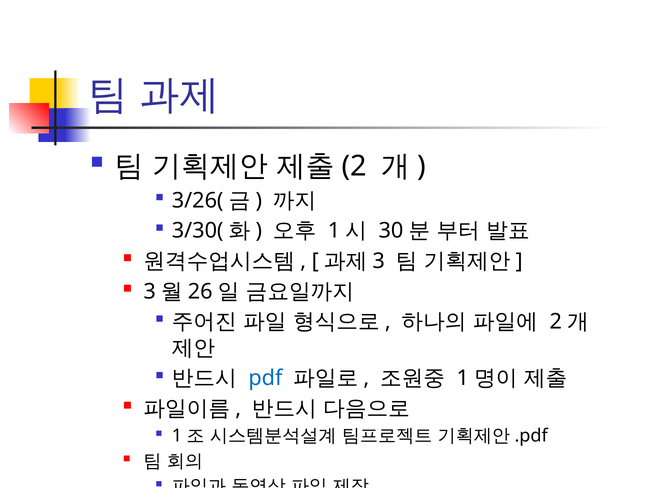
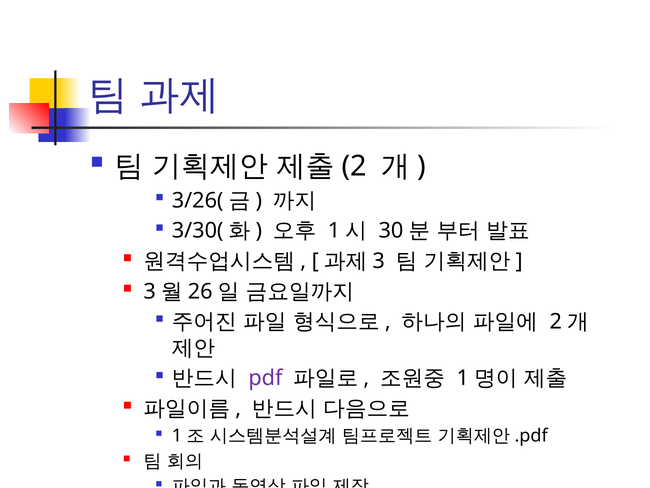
pdf colour: blue -> purple (265, 378)
